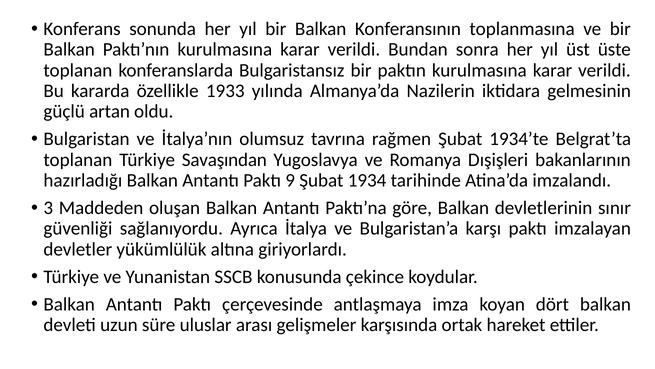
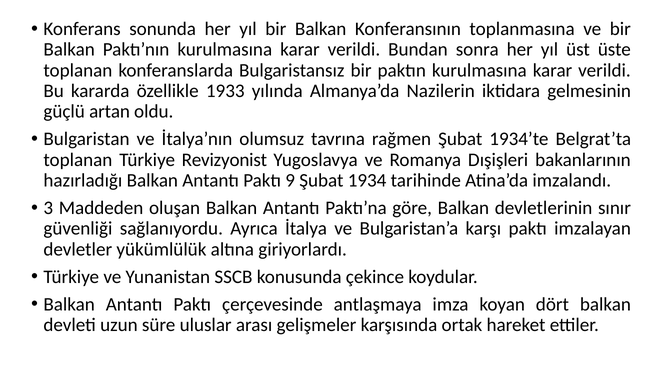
Savaşından: Savaşından -> Revizyonist (224, 160)
